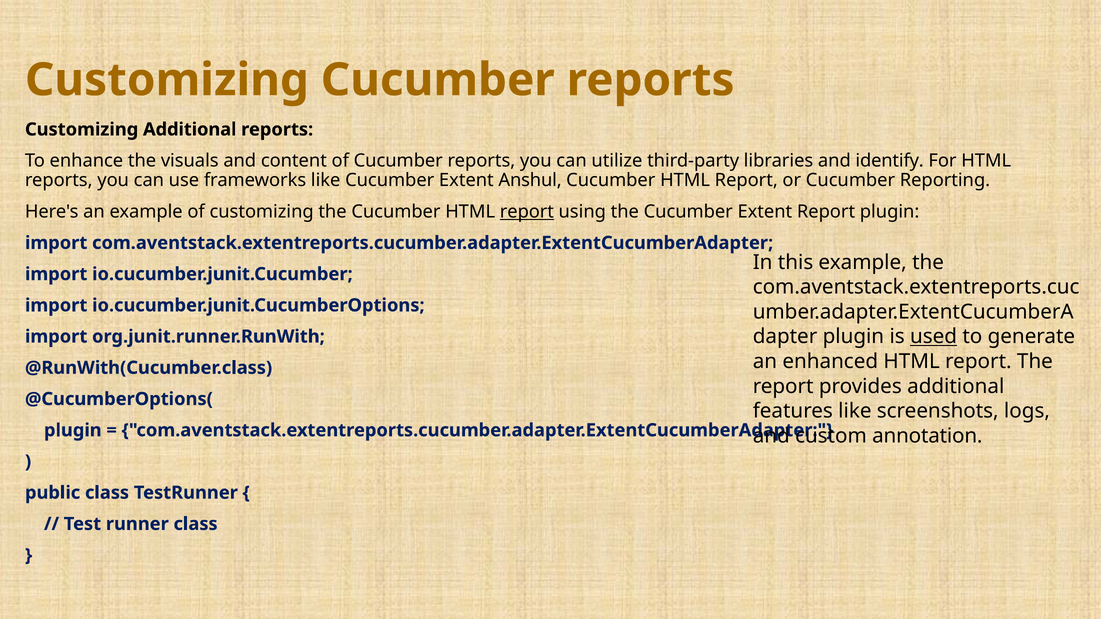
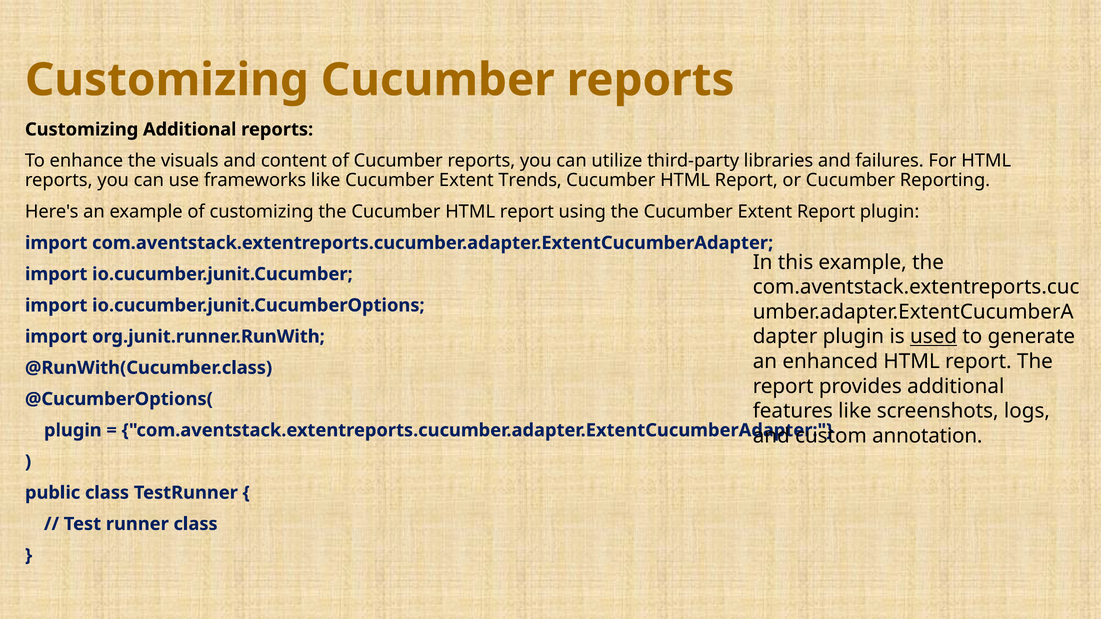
identify: identify -> failures (890, 161)
Anshul: Anshul -> Trends (530, 181)
report underline: present -> none (527, 212)
